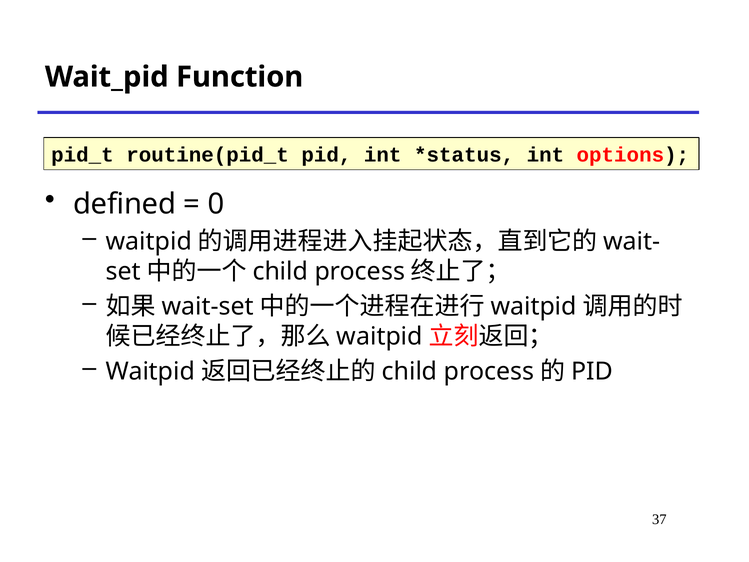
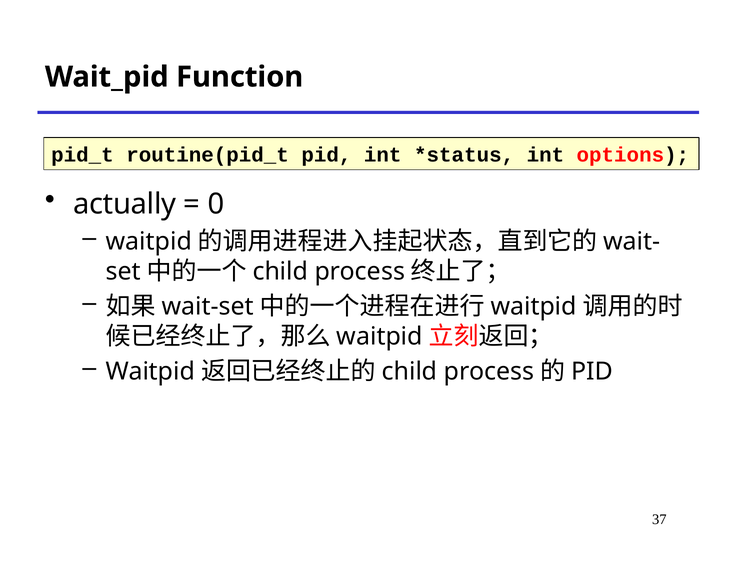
defined: defined -> actually (125, 204)
